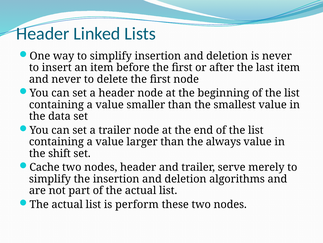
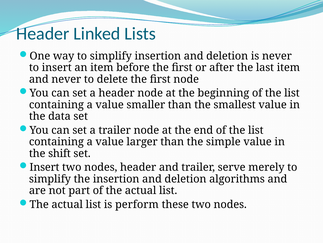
always: always -> simple (223, 141)
Cache: Cache -> Insert (44, 167)
